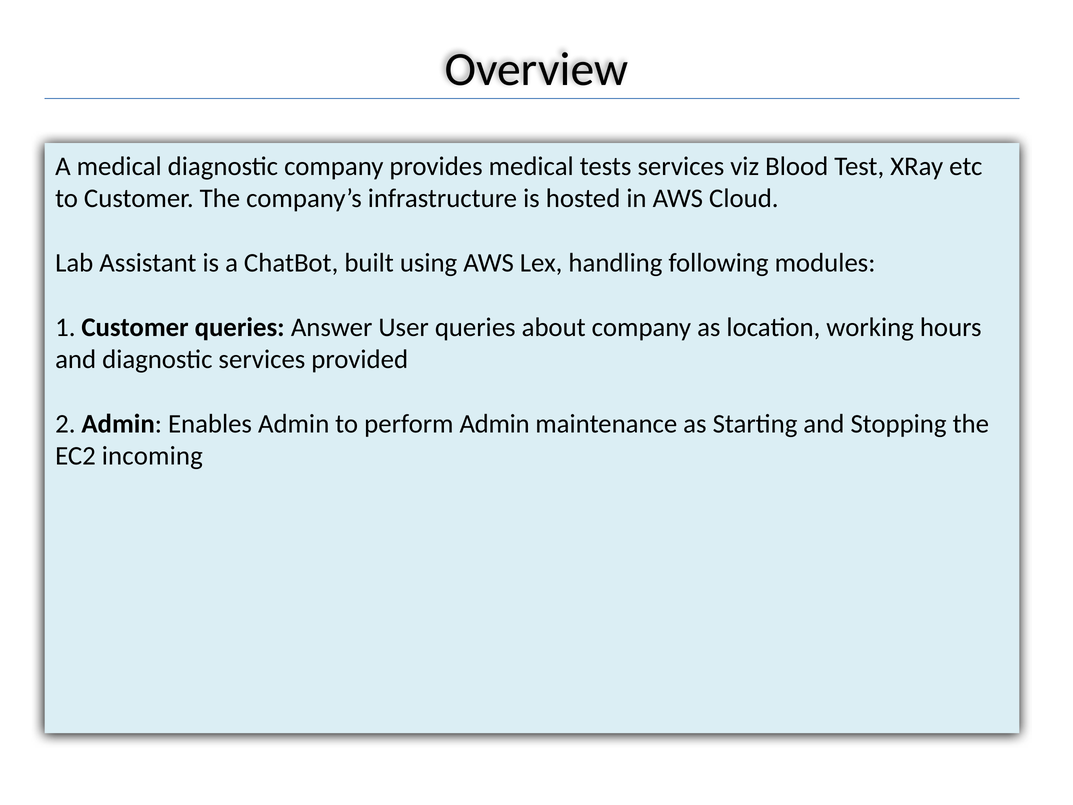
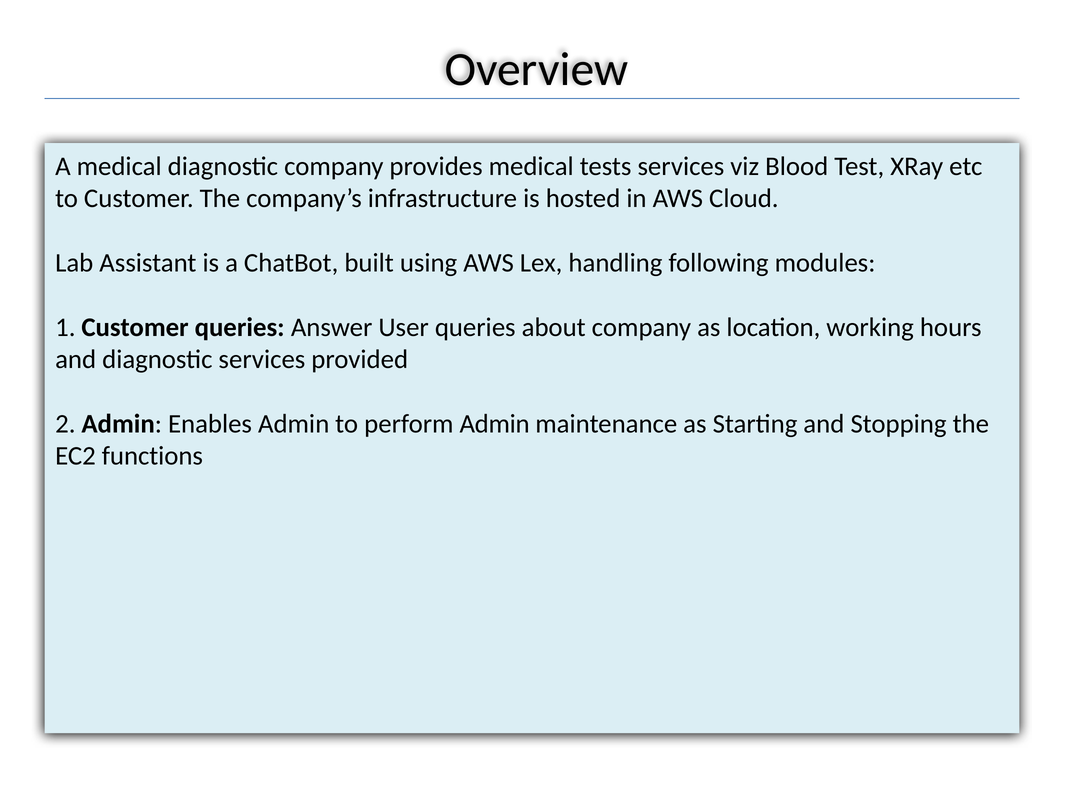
incoming: incoming -> functions (152, 456)
